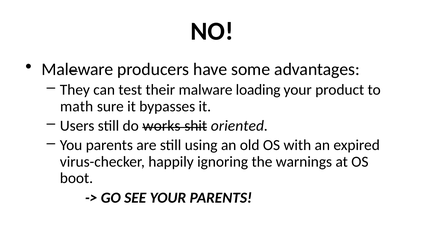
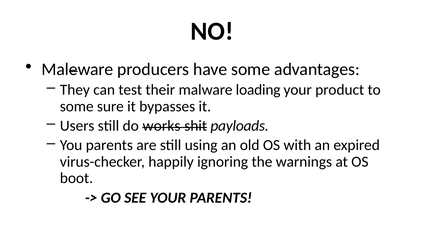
math: math -> some (77, 107)
oriented: oriented -> payloads (240, 126)
